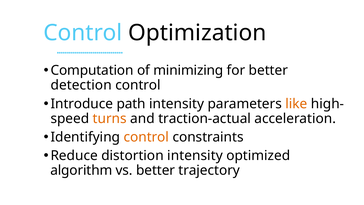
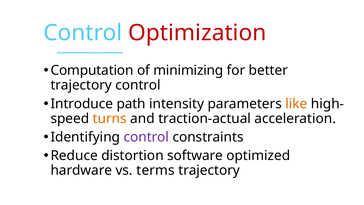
Optimization colour: black -> red (197, 33)
detection: detection -> trajectory (81, 85)
control colour: orange -> purple (146, 137)
distortion intensity: intensity -> software (195, 155)
algorithm: algorithm -> hardware (81, 170)
vs better: better -> terms (155, 170)
